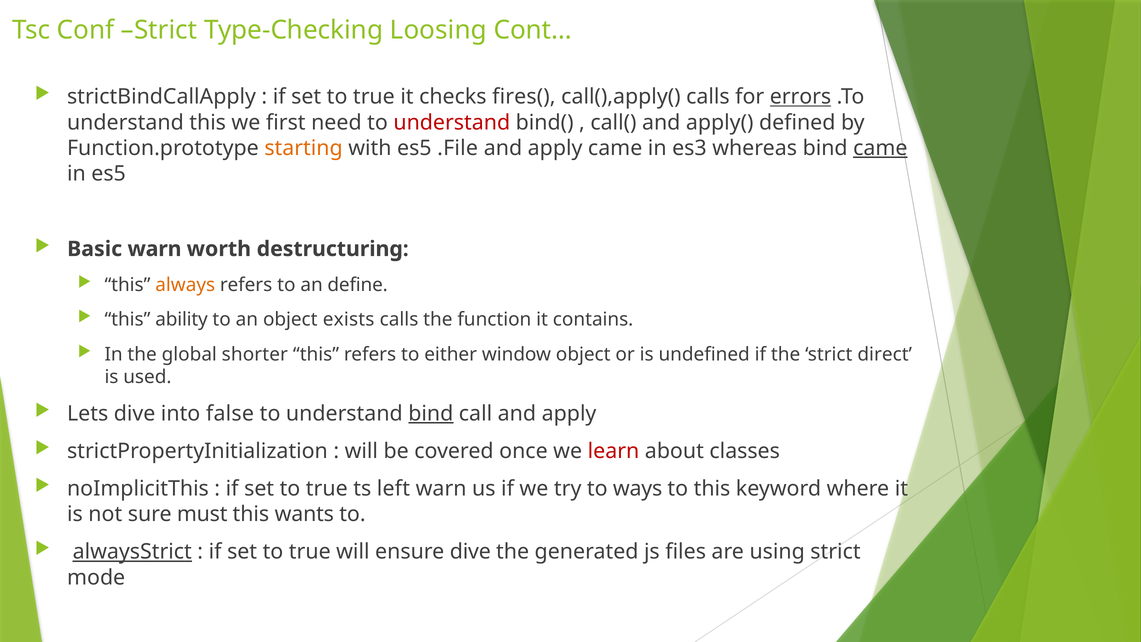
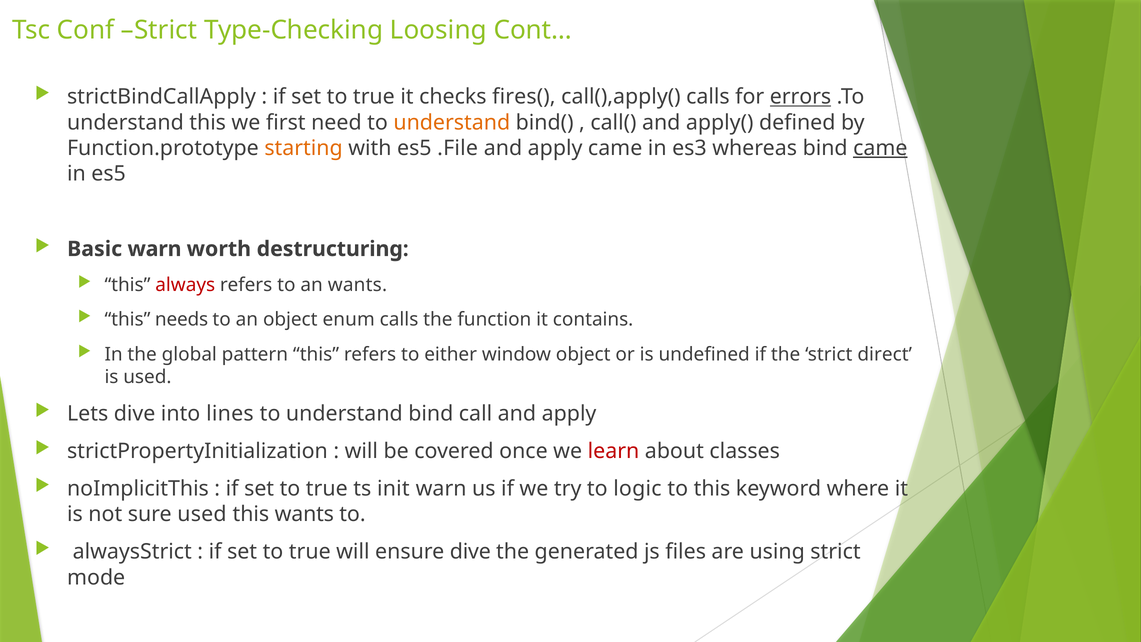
understand colour: red -> orange (452, 122)
always colour: orange -> red (185, 285)
an define: define -> wants (357, 285)
ability: ability -> needs (182, 320)
exists: exists -> enum (349, 320)
shorter: shorter -> pattern (255, 354)
false: false -> lines (230, 413)
bind underline: present -> none (431, 413)
left: left -> init (393, 489)
ways: ways -> logic (637, 489)
sure must: must -> used (202, 514)
alwaysStrict underline: present -> none (132, 552)
